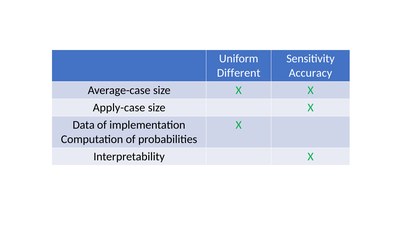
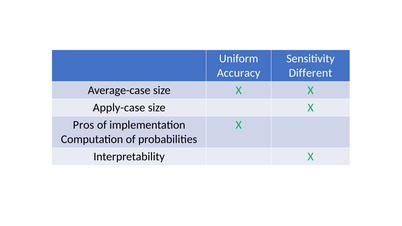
Different: Different -> Accuracy (239, 73)
Accuracy: Accuracy -> Different (310, 73)
Data: Data -> Pros (84, 125)
